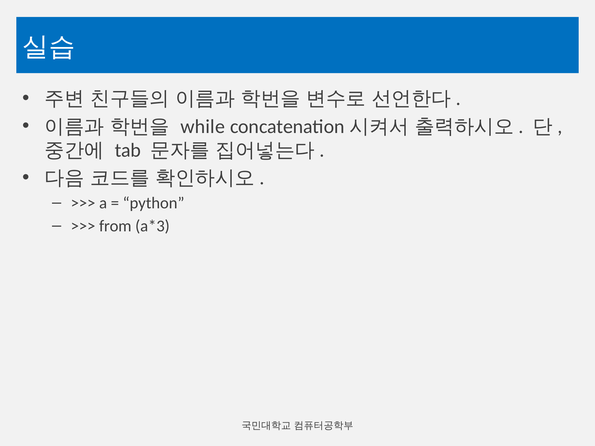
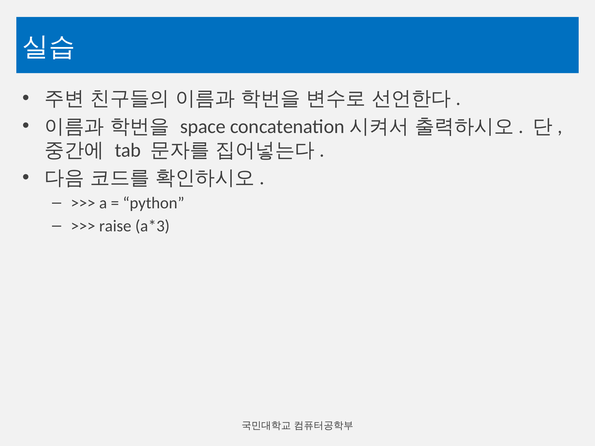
while: while -> space (203, 127)
from: from -> raise (115, 226)
